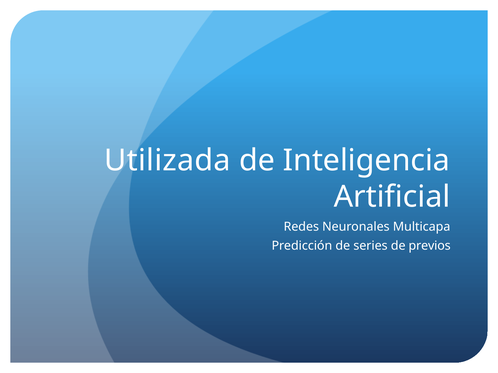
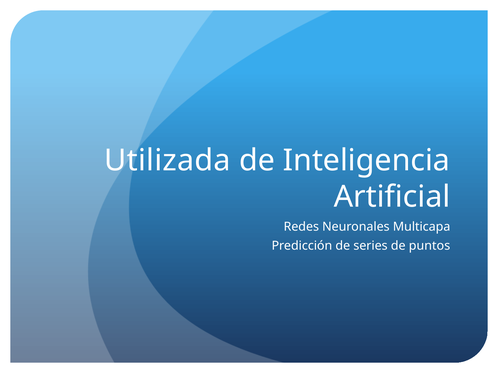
previos: previos -> puntos (430, 246)
